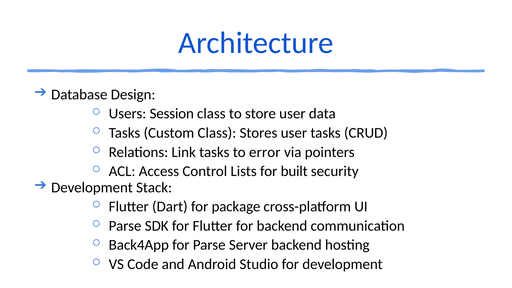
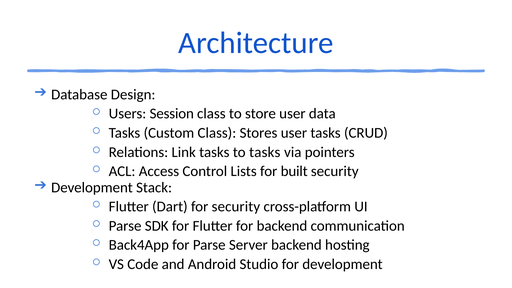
to error: error -> tasks (265, 152)
for package: package -> security (236, 207)
